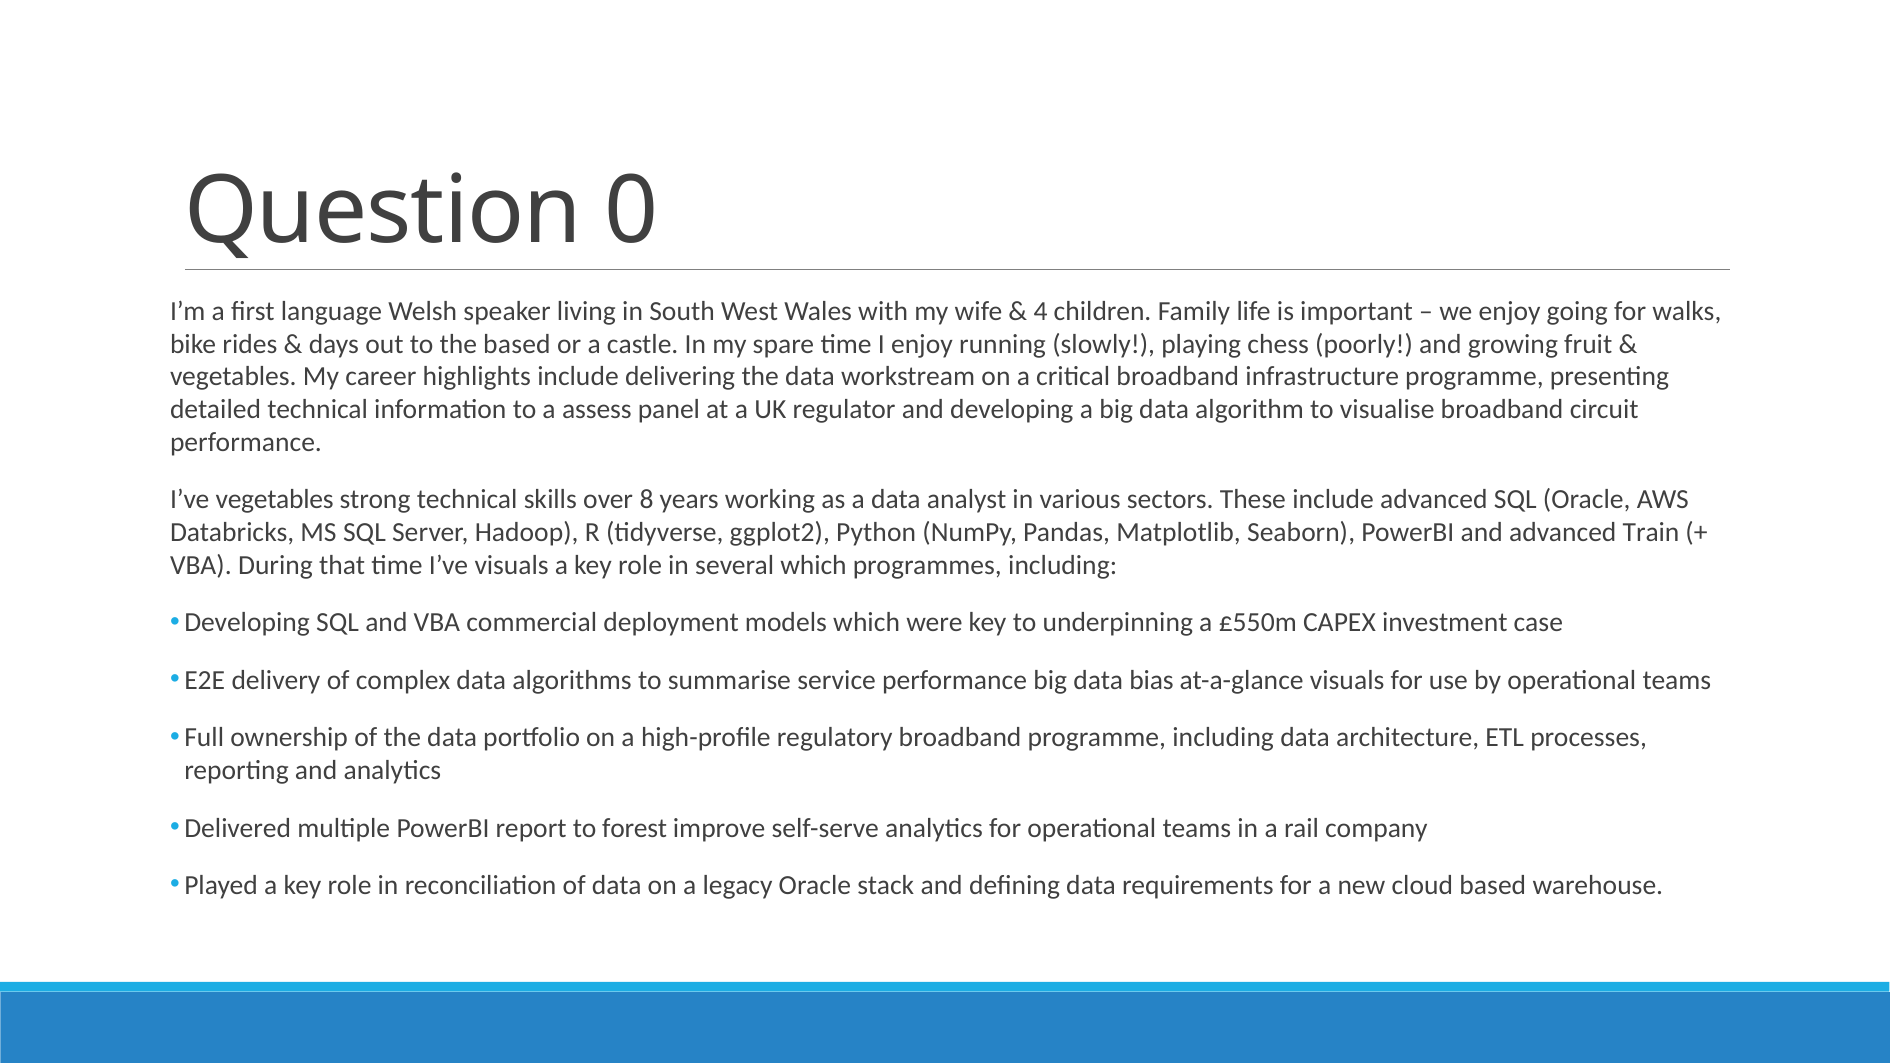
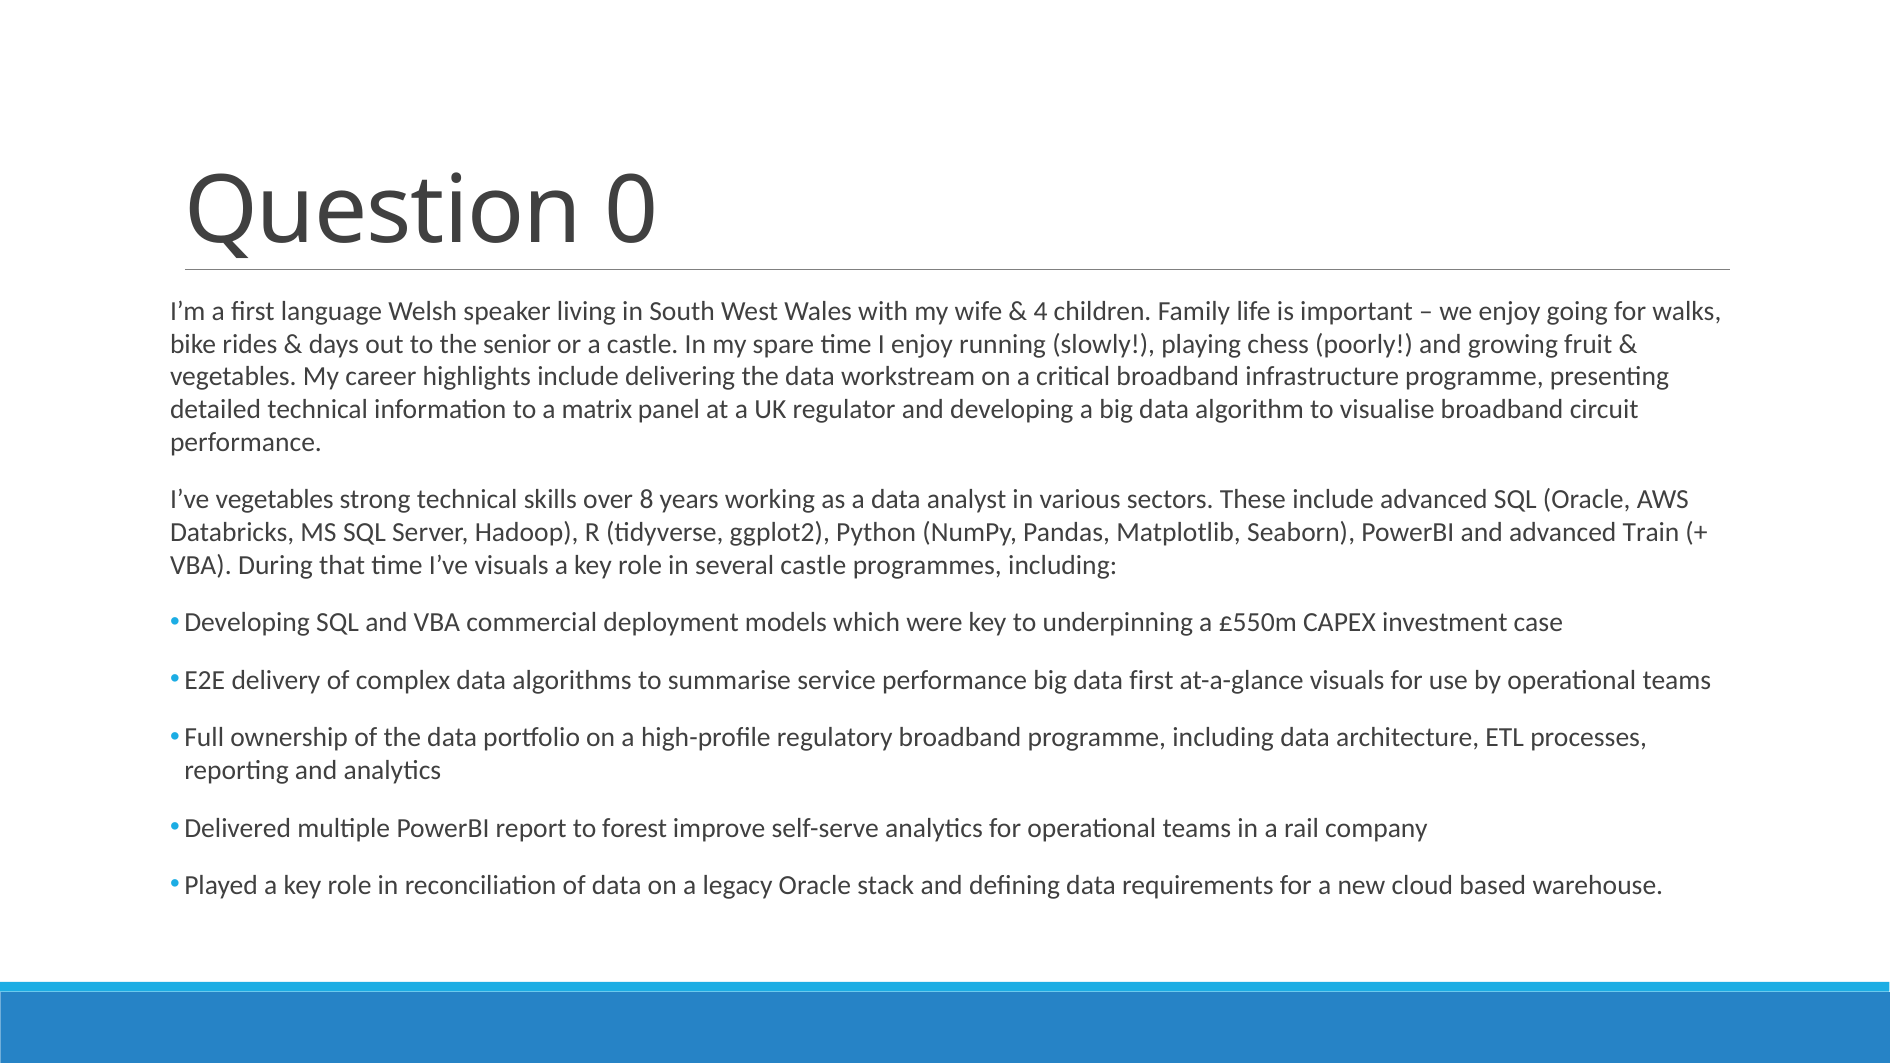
the based: based -> senior (517, 344)
assess: assess -> matrix (597, 410)
several which: which -> castle (813, 565)
data bias: bias -> first (1151, 680)
